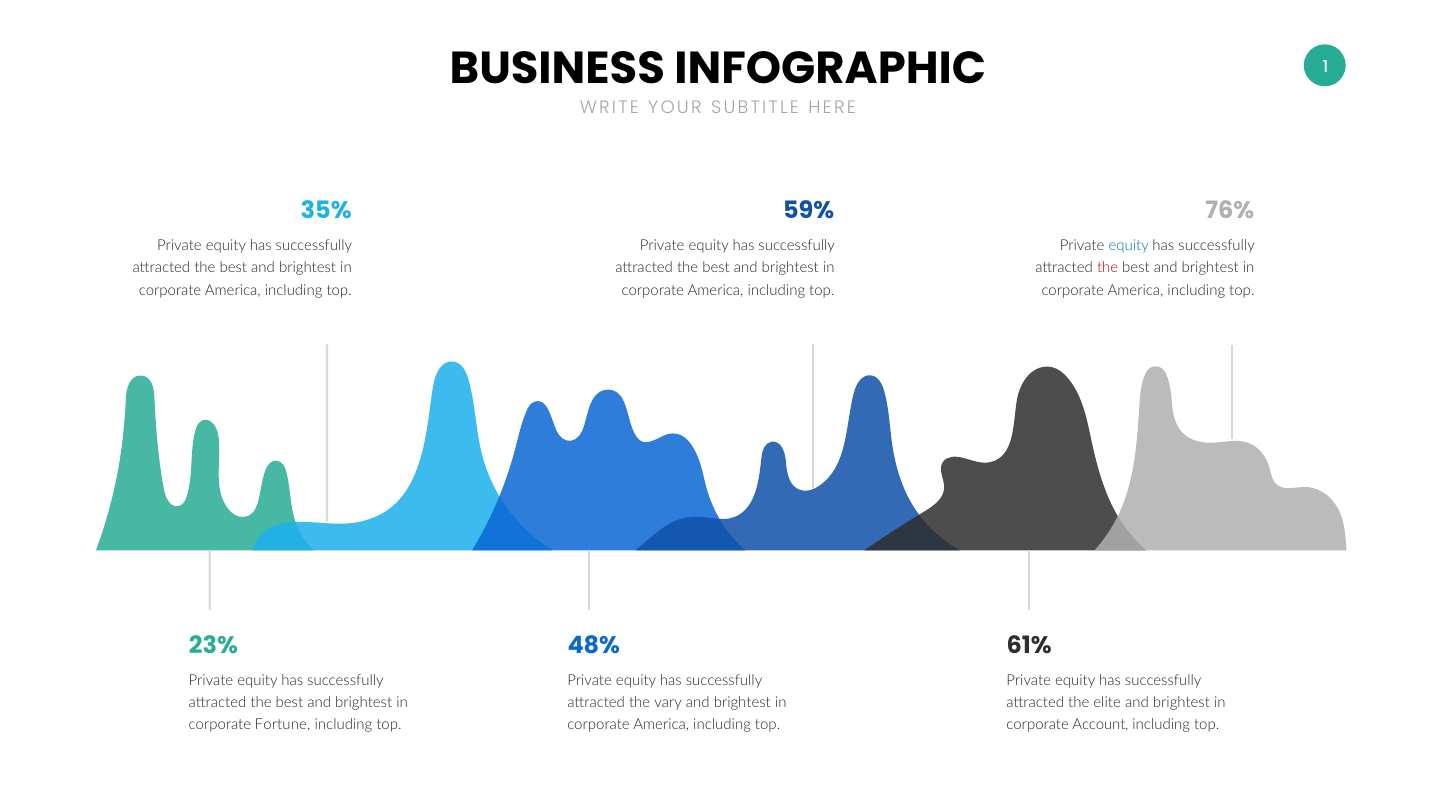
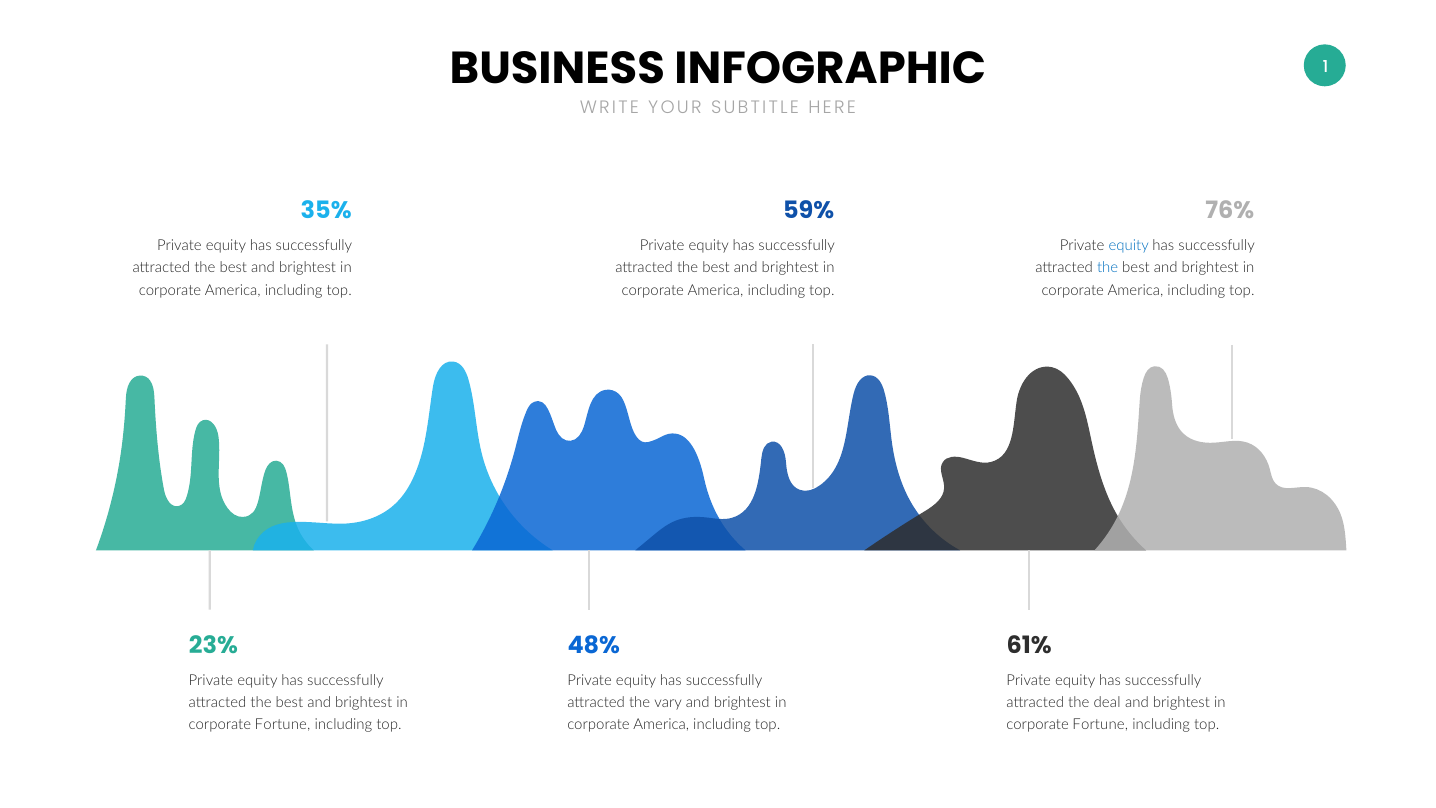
the colour: red -> blue (1108, 268)
elite: elite -> deal (1107, 702)
Account: Account -> Fortune (1100, 725)
